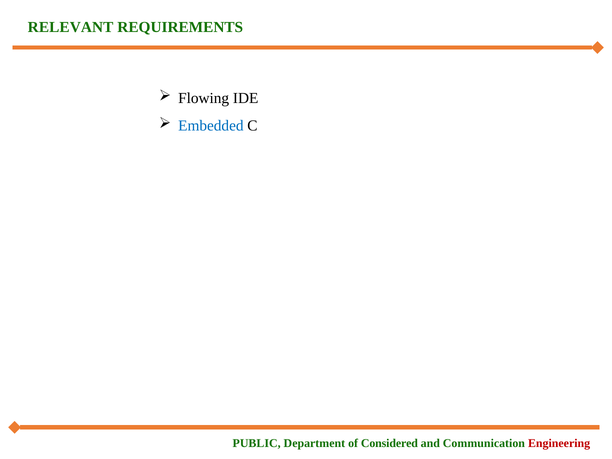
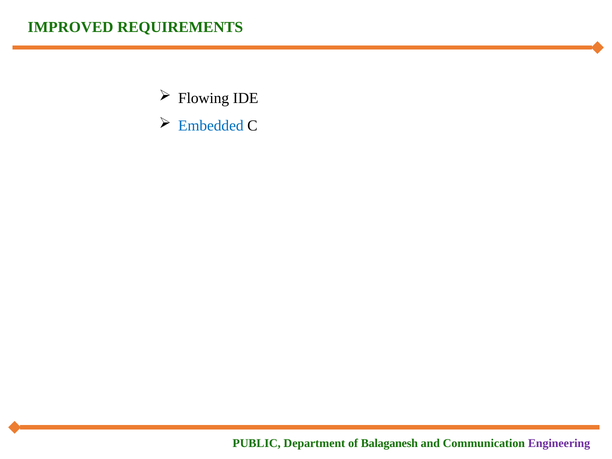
RELEVANT: RELEVANT -> IMPROVED (71, 27)
Considered: Considered -> Balaganesh (389, 443)
Engineering colour: red -> purple (559, 443)
